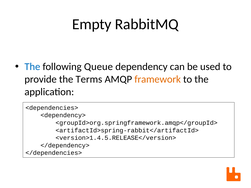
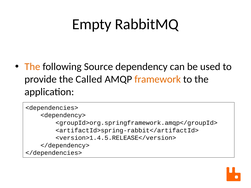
The colour: blue -> orange (32, 67)
Queue: Queue -> Source (98, 67)
Terms: Terms -> Called (89, 79)
